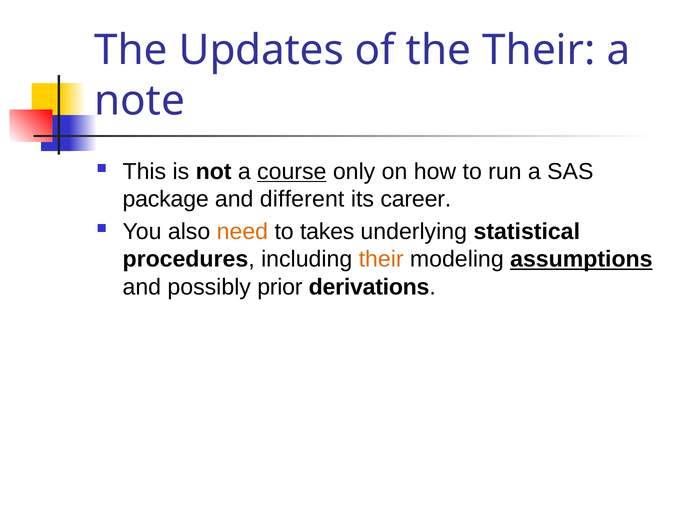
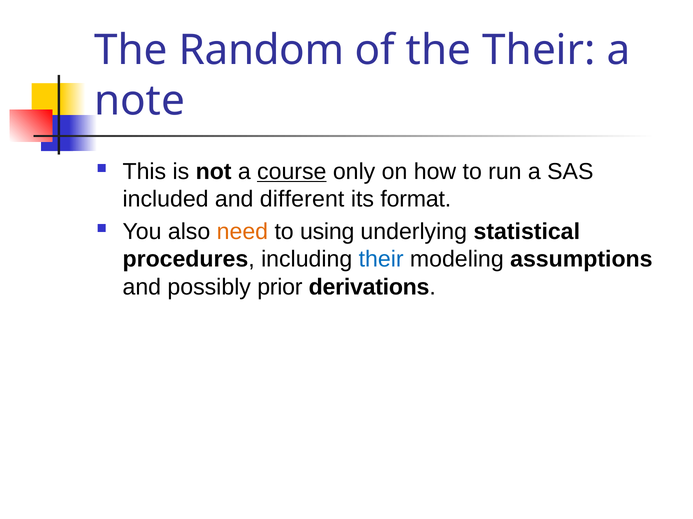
Updates: Updates -> Random (261, 50)
package: package -> included (166, 200)
career: career -> format (416, 200)
takes: takes -> using (327, 232)
their colour: orange -> blue (381, 260)
assumptions underline: present -> none (581, 260)
